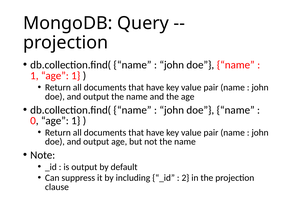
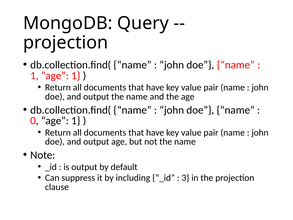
2: 2 -> 3 (185, 178)
